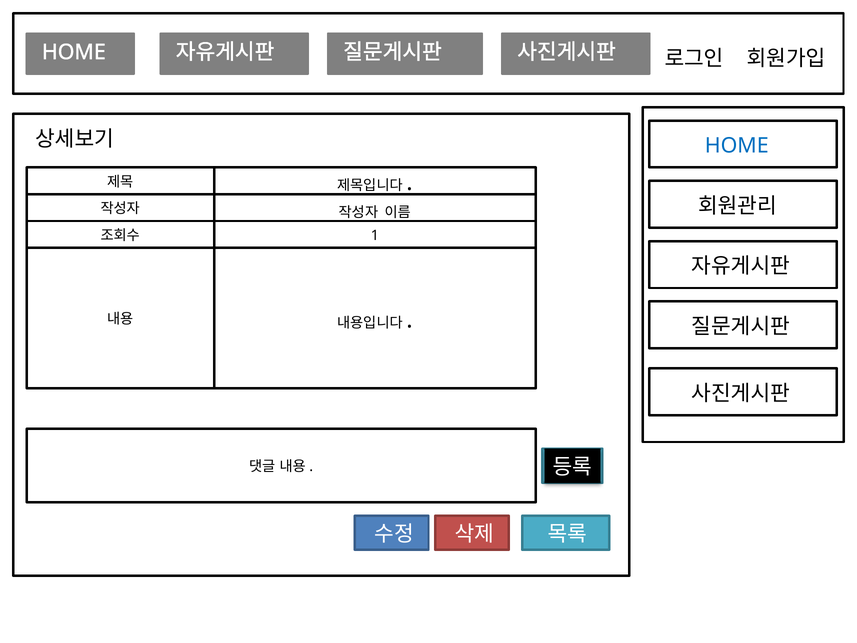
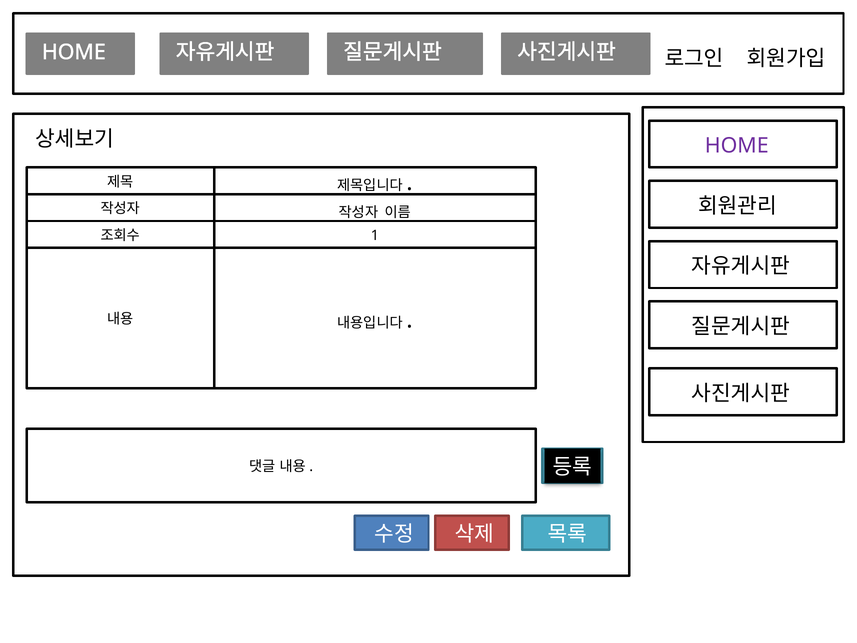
HOME colour: blue -> purple (737, 146)
